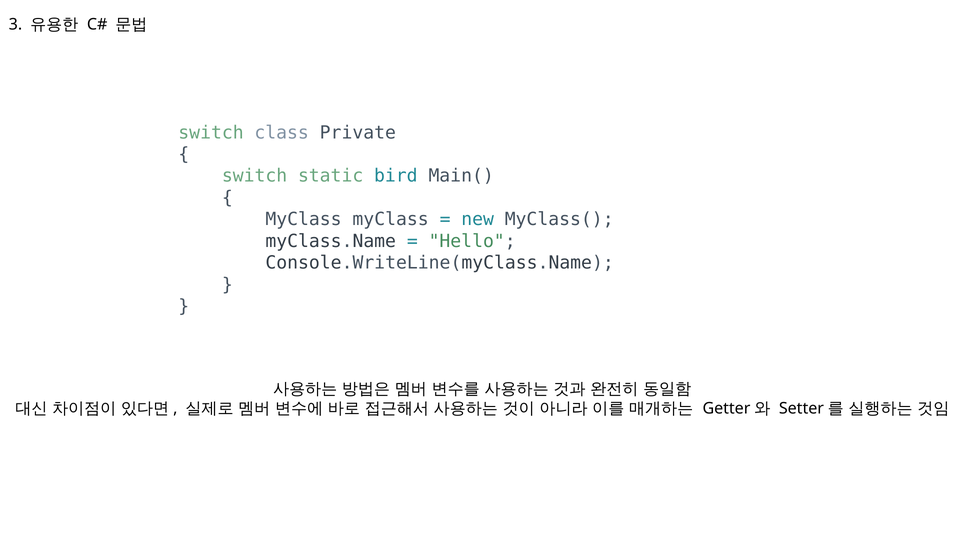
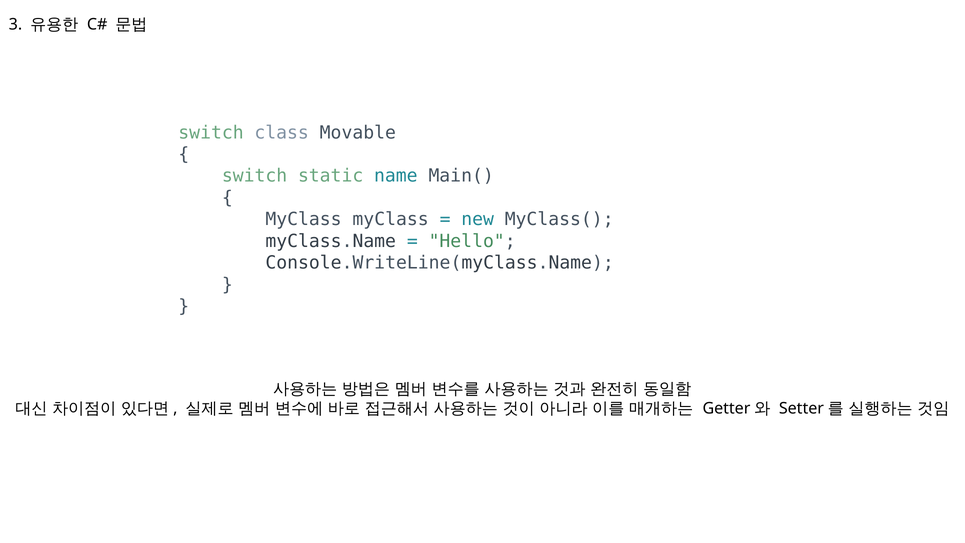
Private: Private -> Movable (358, 133)
bird: bird -> name (396, 176)
